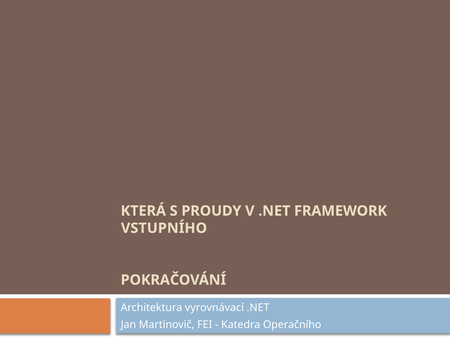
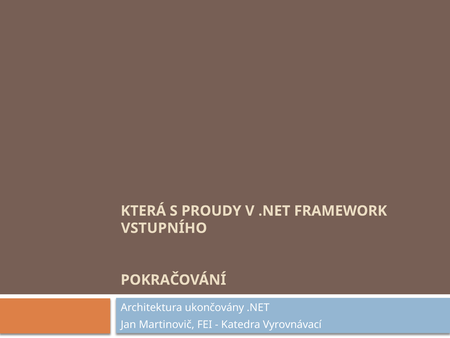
vyrovnávací: vyrovnávací -> ukončovány (214, 307)
Operačního: Operačního -> Vyrovnávací (292, 324)
